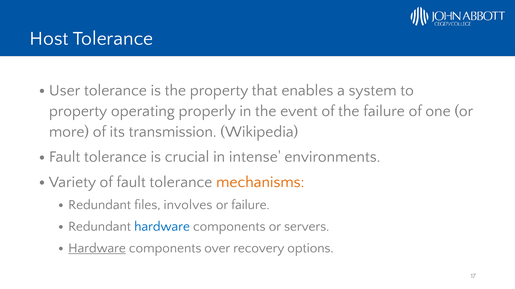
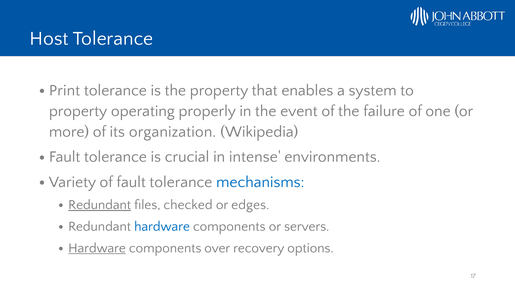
User: User -> Print (65, 91)
transmission: transmission -> organization (173, 132)
mechanisms colour: orange -> blue (260, 182)
Redundant underline: none -> present (100, 205)
involves: involves -> checked (188, 205)
or failure: failure -> edges (250, 205)
